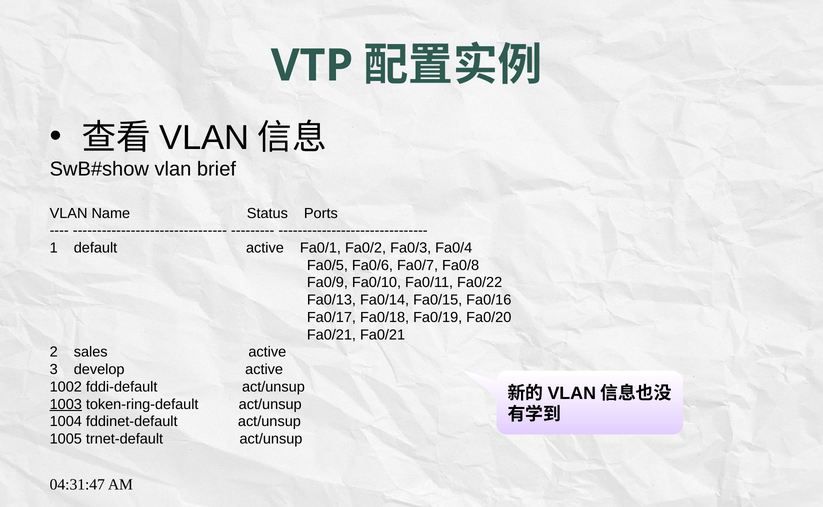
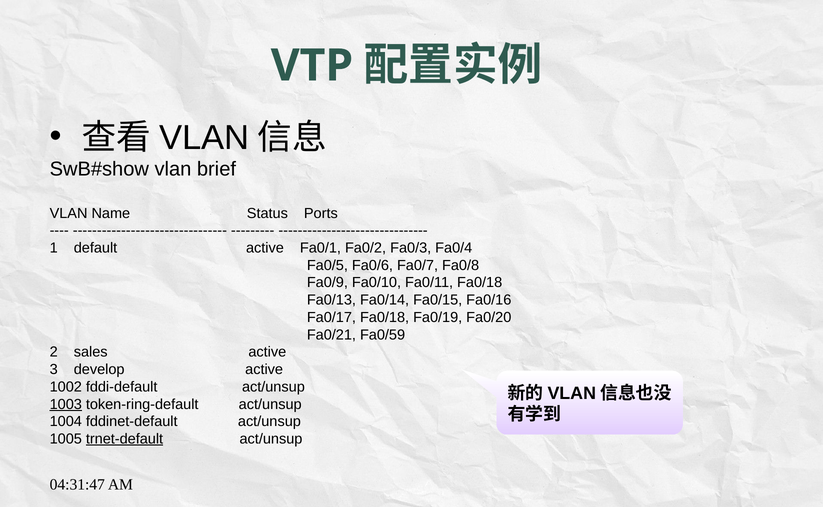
Fa0/11 Fa0/22: Fa0/22 -> Fa0/18 (480, 282)
Fa0/21 Fa0/21: Fa0/21 -> Fa0/59 (383, 334)
trnet-default underline: none -> present (124, 438)
